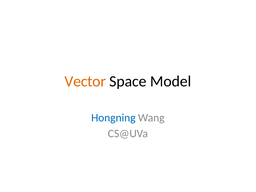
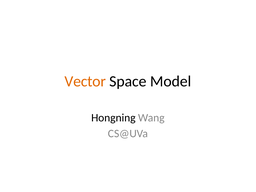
Hongning colour: blue -> black (113, 118)
